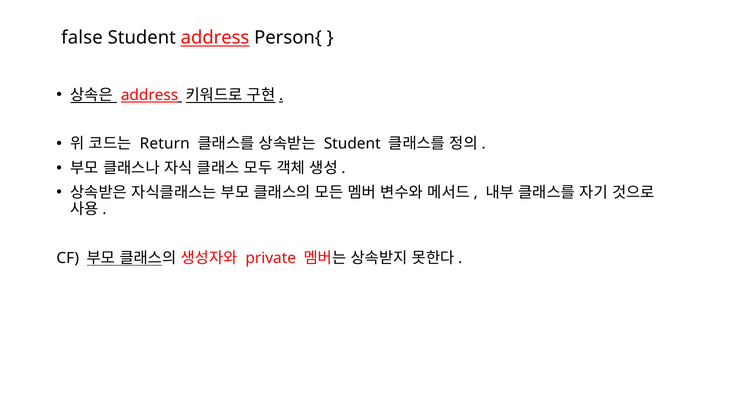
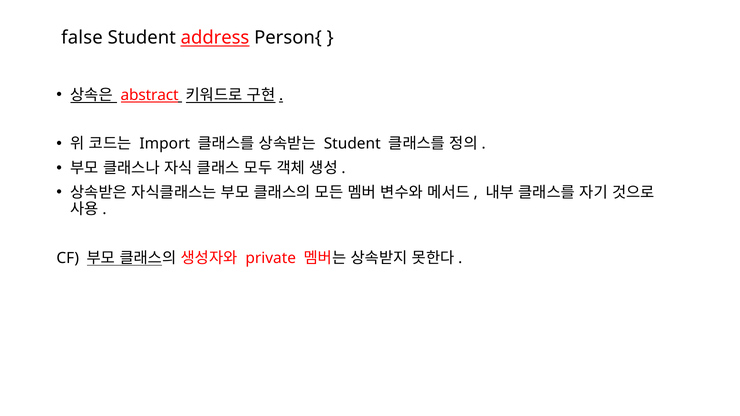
address: address -> abstract (150, 95)
Return: Return -> Import (165, 144)
